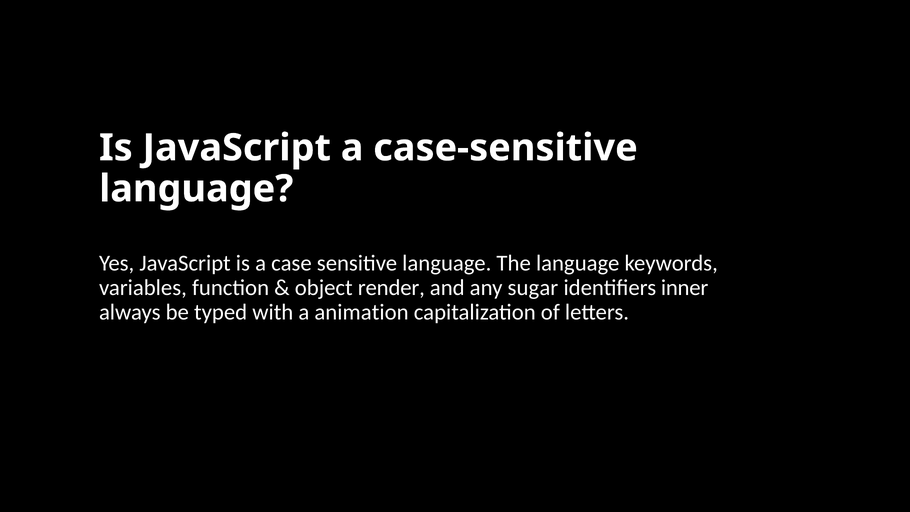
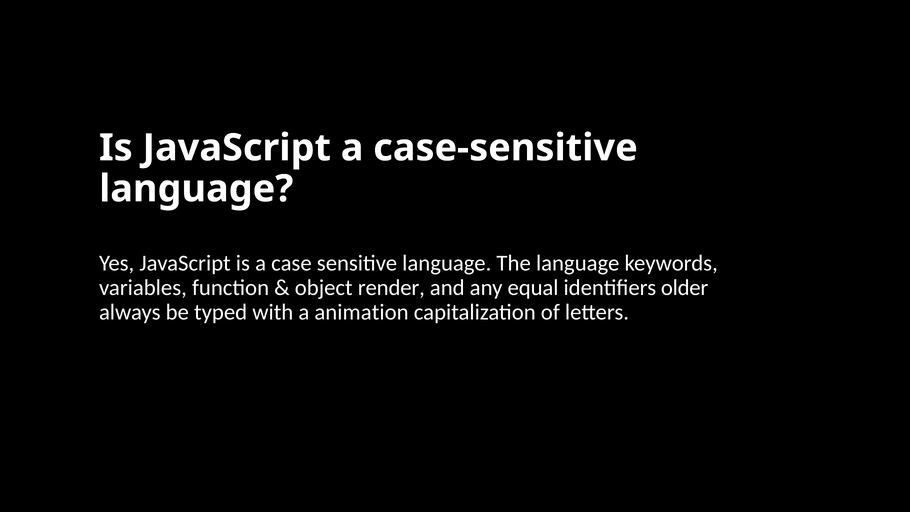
sugar: sugar -> equal (533, 288)
inner: inner -> older (685, 288)
